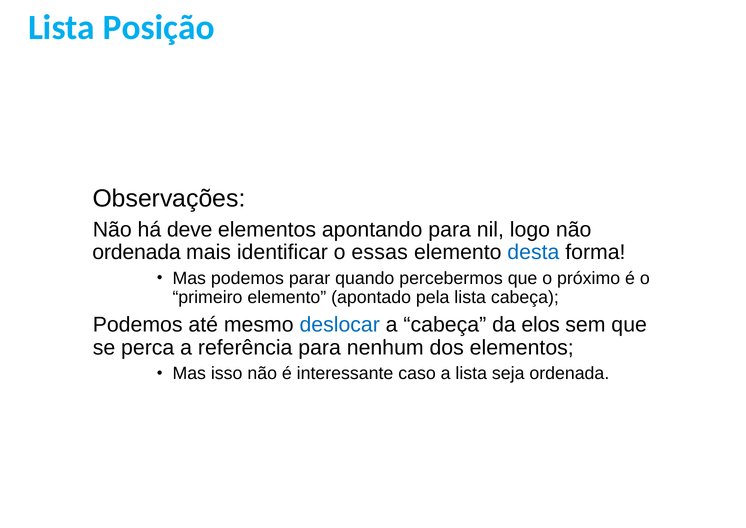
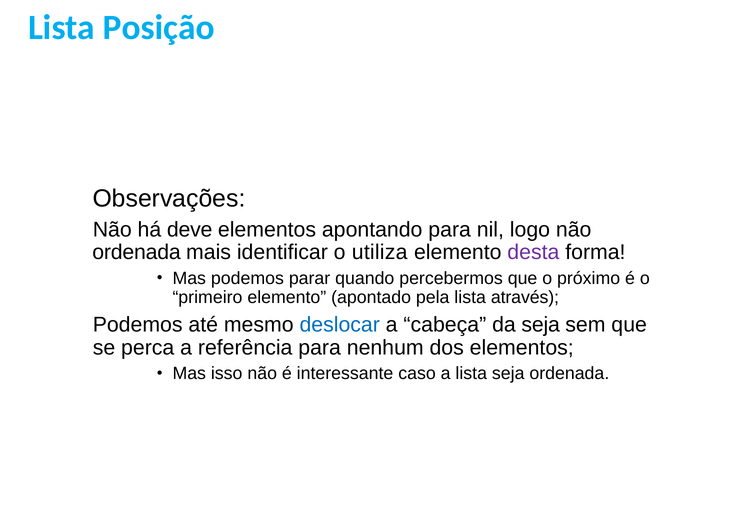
essas: essas -> utiliza (380, 252)
desta colour: blue -> purple (533, 252)
lista cabeça: cabeça -> através (525, 297)
da elos: elos -> seja (541, 324)
